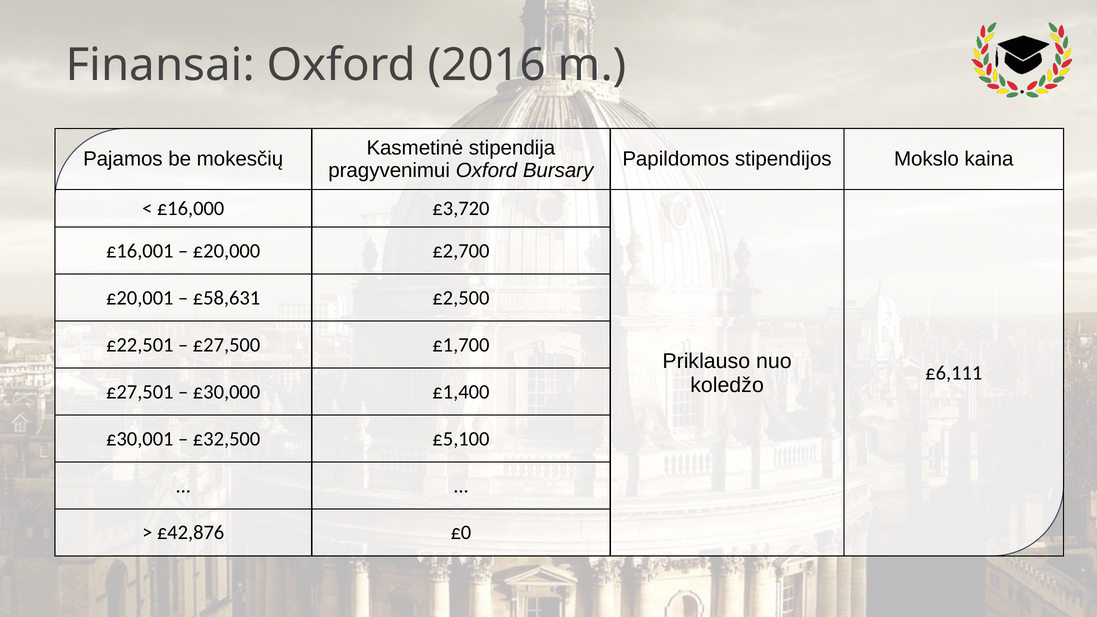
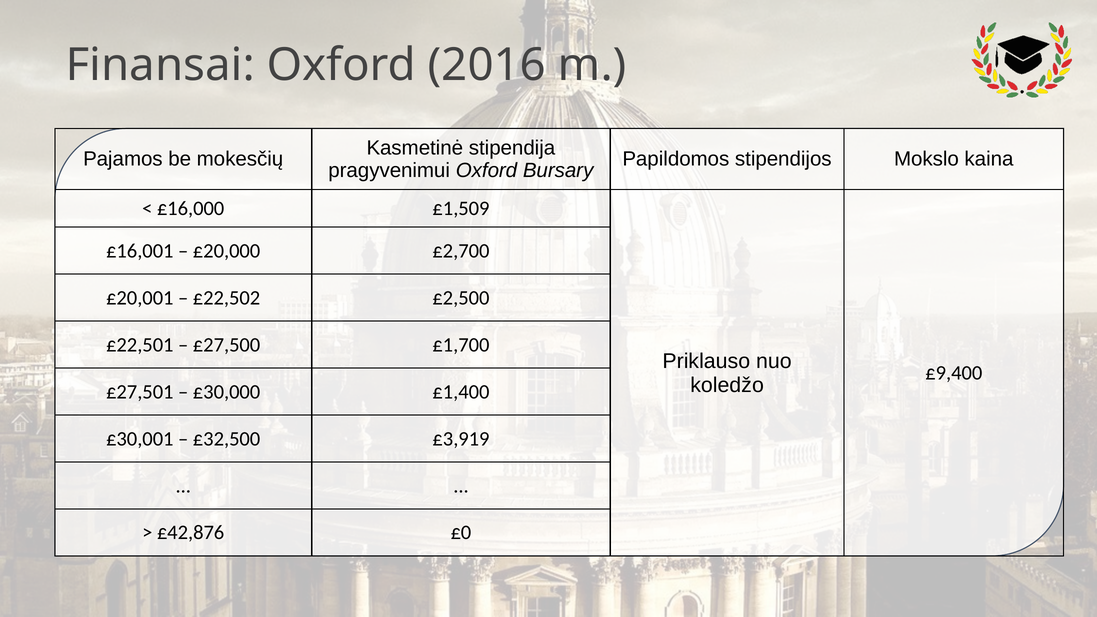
£3,720: £3,720 -> £1,509 (461, 209)
£58,631: £58,631 -> £22,502 (227, 298)
£6,111: £6,111 -> £9,400 (954, 373)
£5,100: £5,100 -> £3,919 (461, 439)
